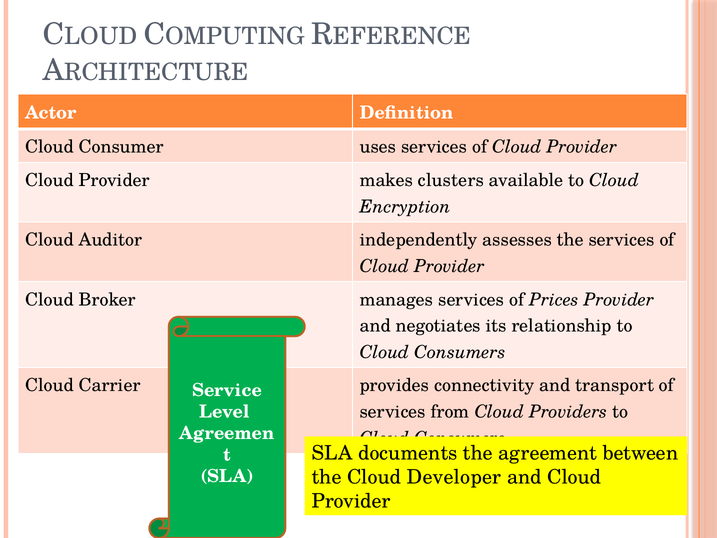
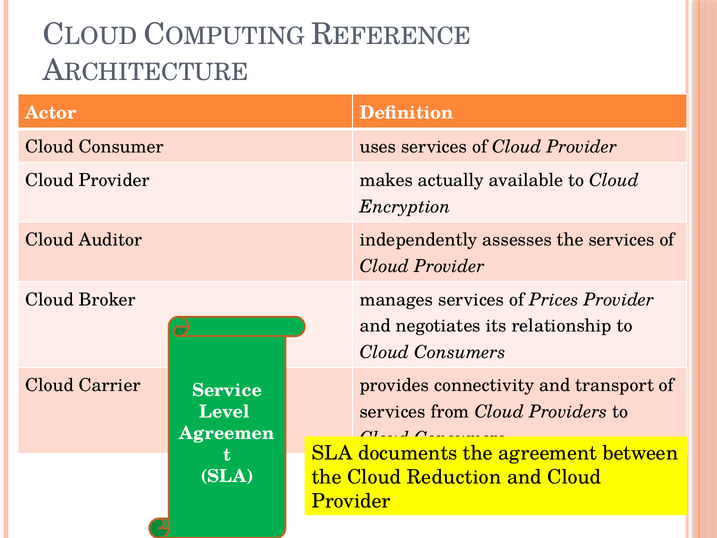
clusters: clusters -> actually (451, 180)
Developer: Developer -> Reduction (454, 477)
